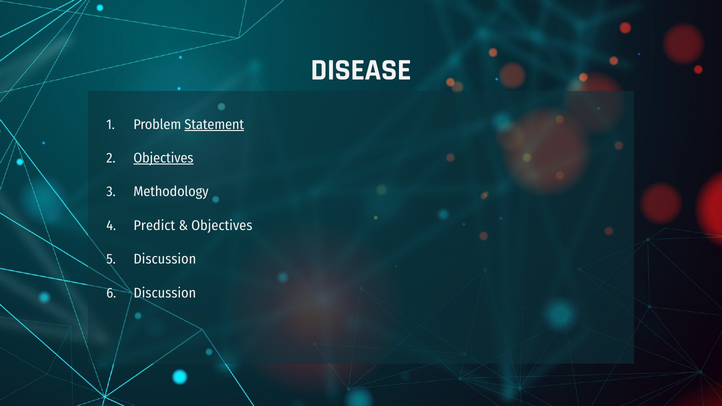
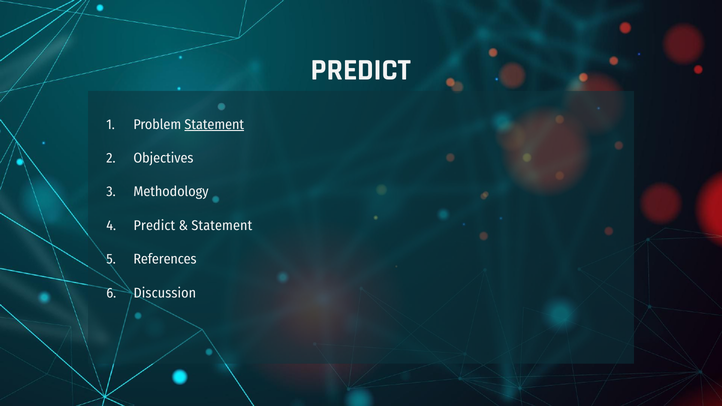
DISEASE: DISEASE -> PREDICT (361, 70)
Objectives underline: present -> none (163, 158)
Objectives: Objectives -> Statement (222, 226)
Discussion: Discussion -> References (165, 259)
